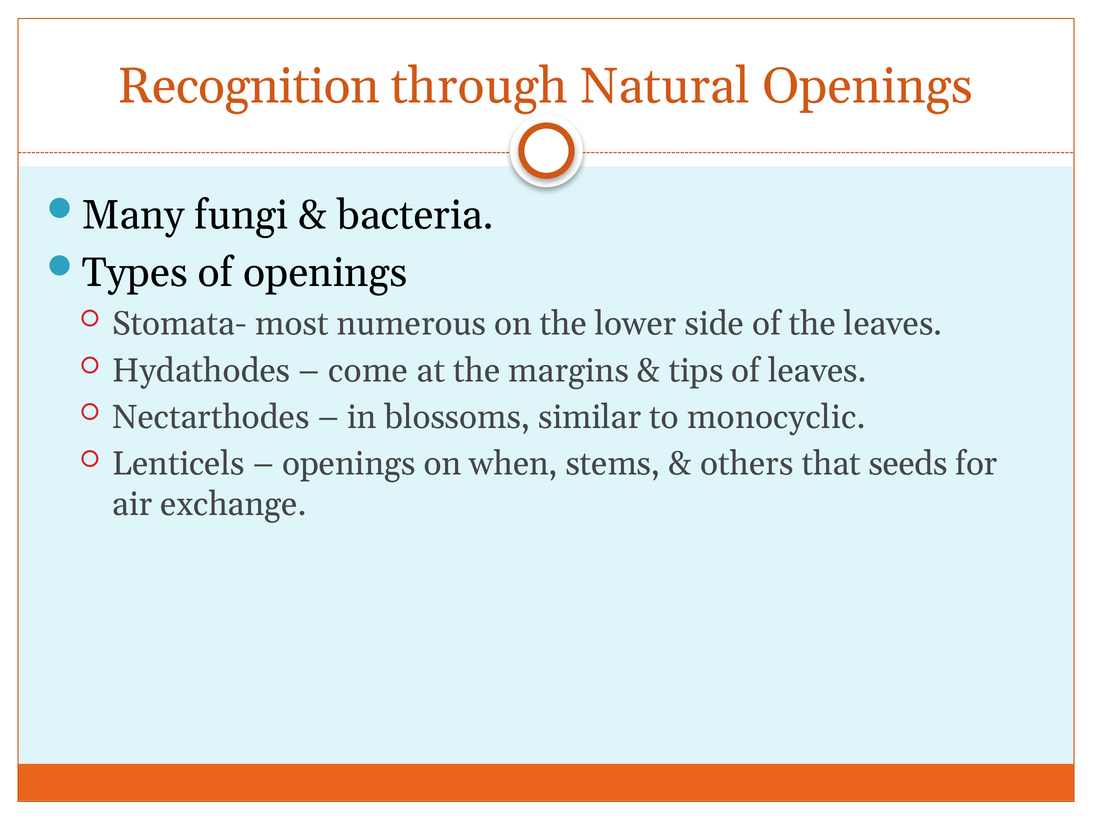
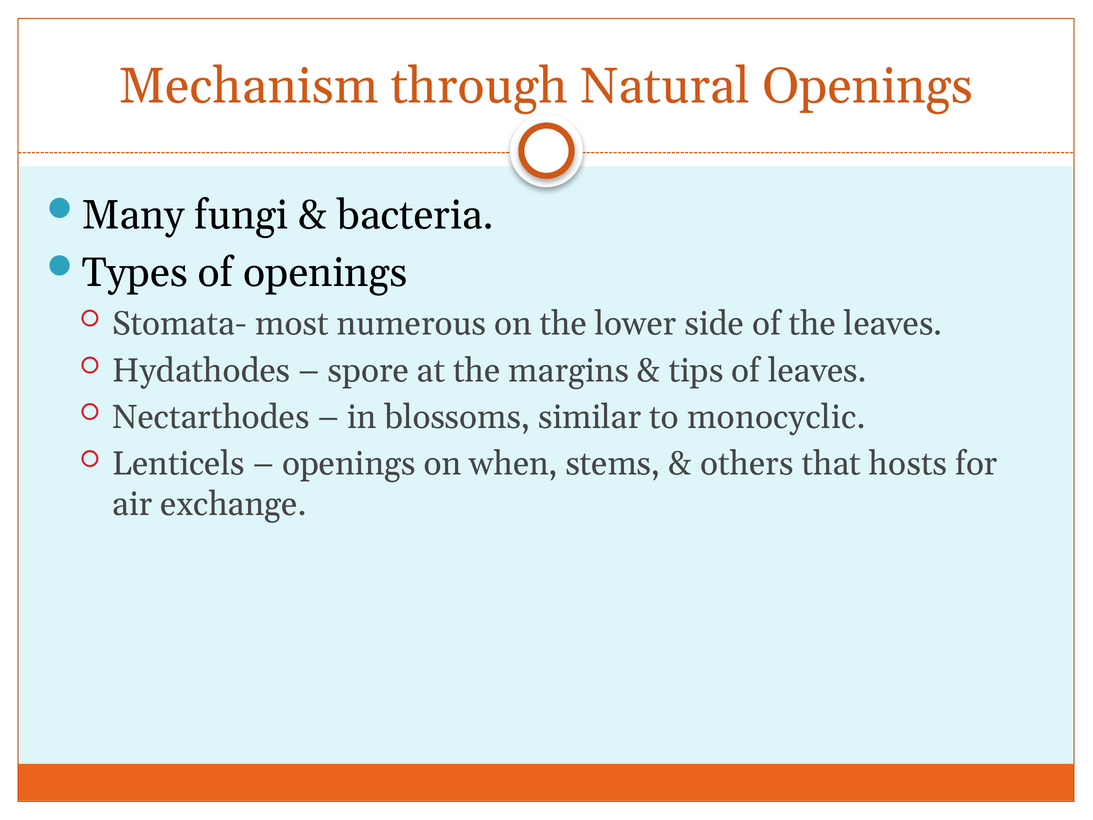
Recognition: Recognition -> Mechanism (248, 86)
come: come -> spore (368, 370)
seeds: seeds -> hosts (908, 464)
